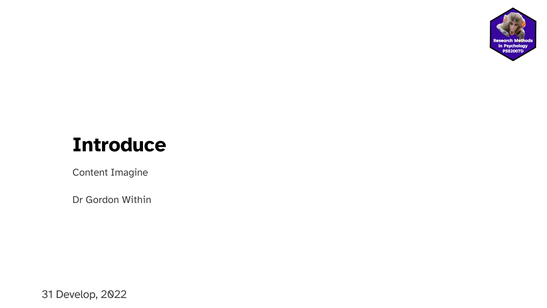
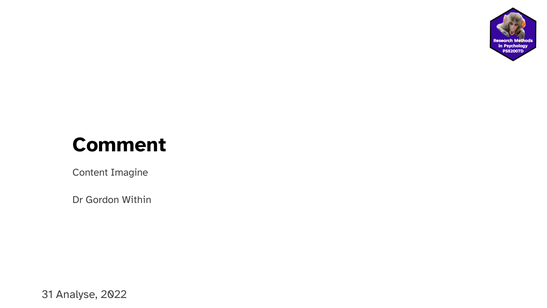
Introduce: Introduce -> Comment (119, 145)
Develop: Develop -> Analyse (77, 294)
